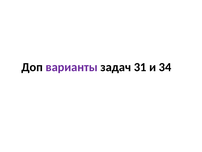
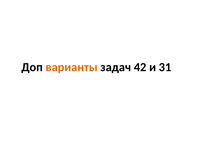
варианты colour: purple -> orange (72, 67)
31: 31 -> 42 (140, 67)
34: 34 -> 31 (165, 67)
